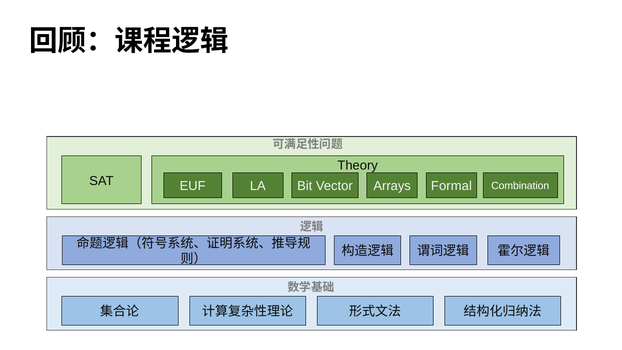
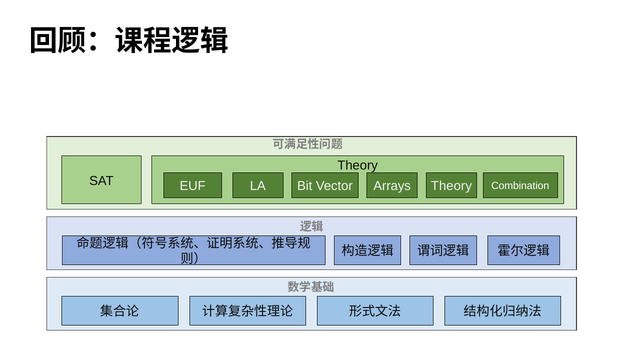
Arrays Formal: Formal -> Theory (451, 186)
